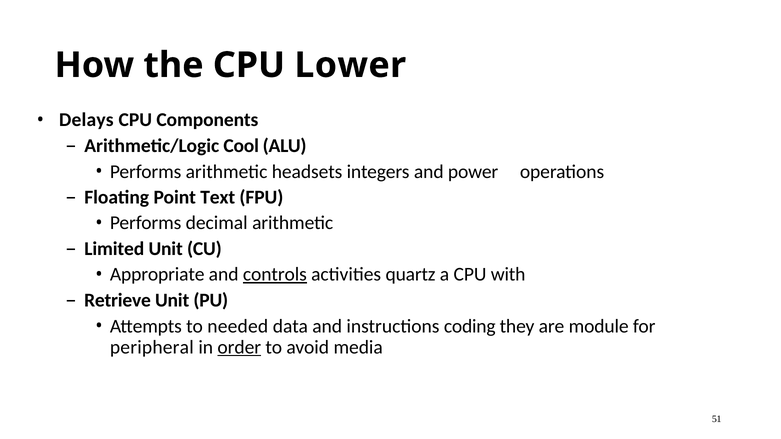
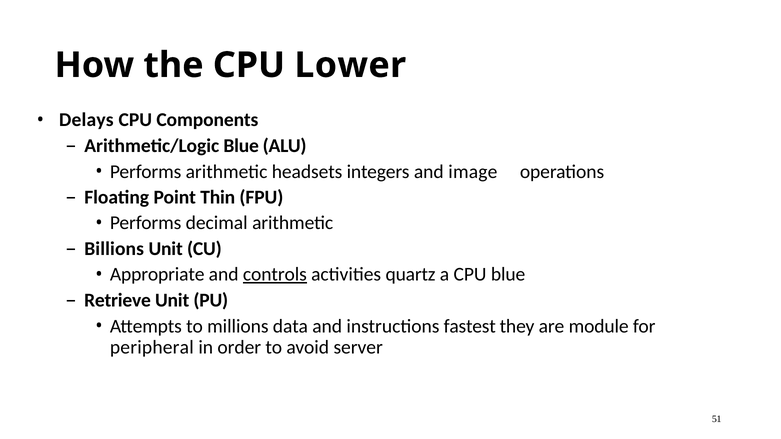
Arithmetic/Logic Cool: Cool -> Blue (241, 146)
power: power -> image (473, 172)
Text: Text -> Thin (218, 197)
Limited: Limited -> Billions (114, 249)
CPU with: with -> blue (508, 275)
needed: needed -> millions (238, 326)
coding: coding -> fastest (470, 326)
order underline: present -> none (239, 348)
media: media -> server (358, 348)
